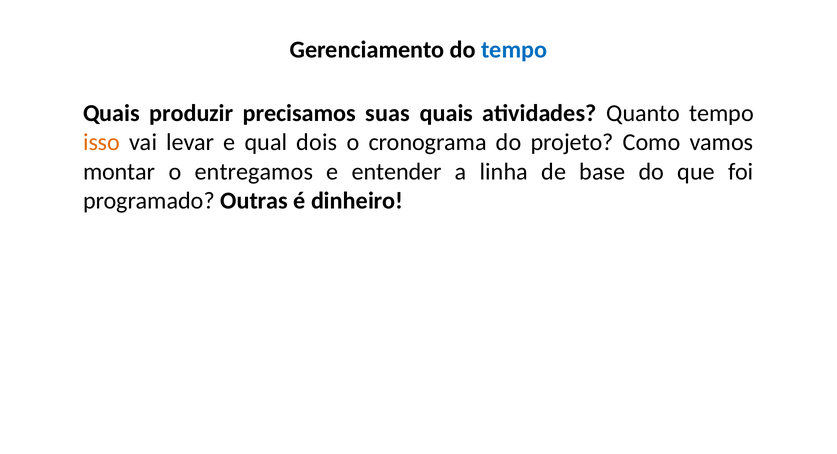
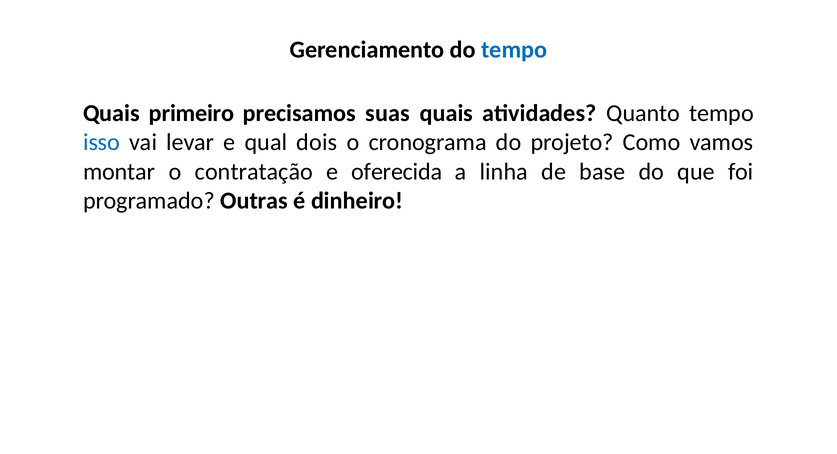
produzir: produzir -> primeiro (191, 113)
isso colour: orange -> blue (102, 142)
entregamos: entregamos -> contratação (254, 171)
entender: entender -> oferecida (397, 171)
